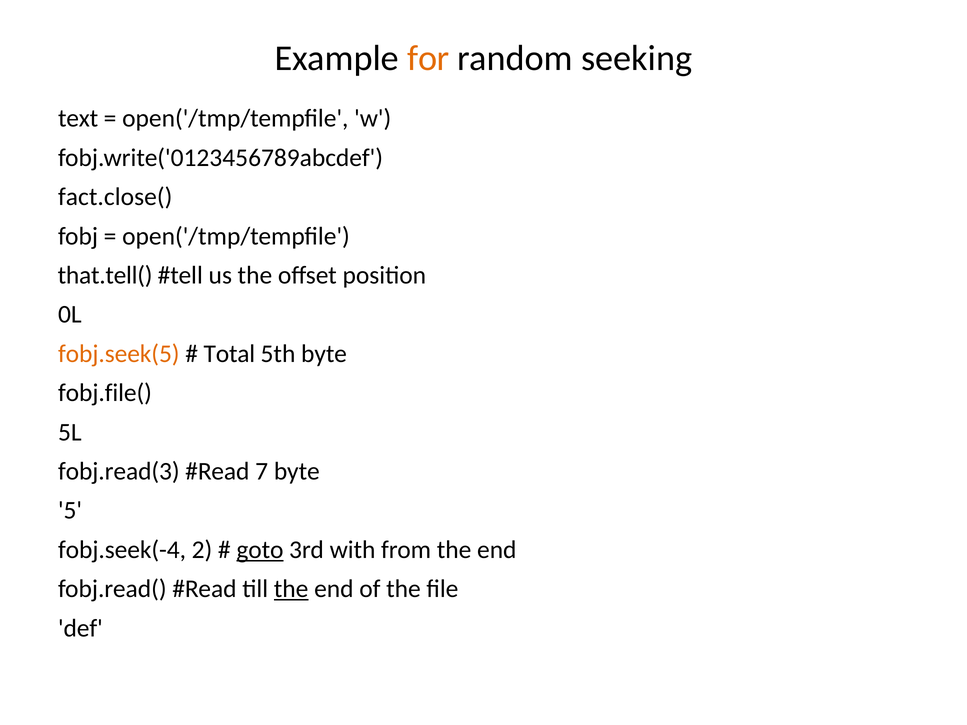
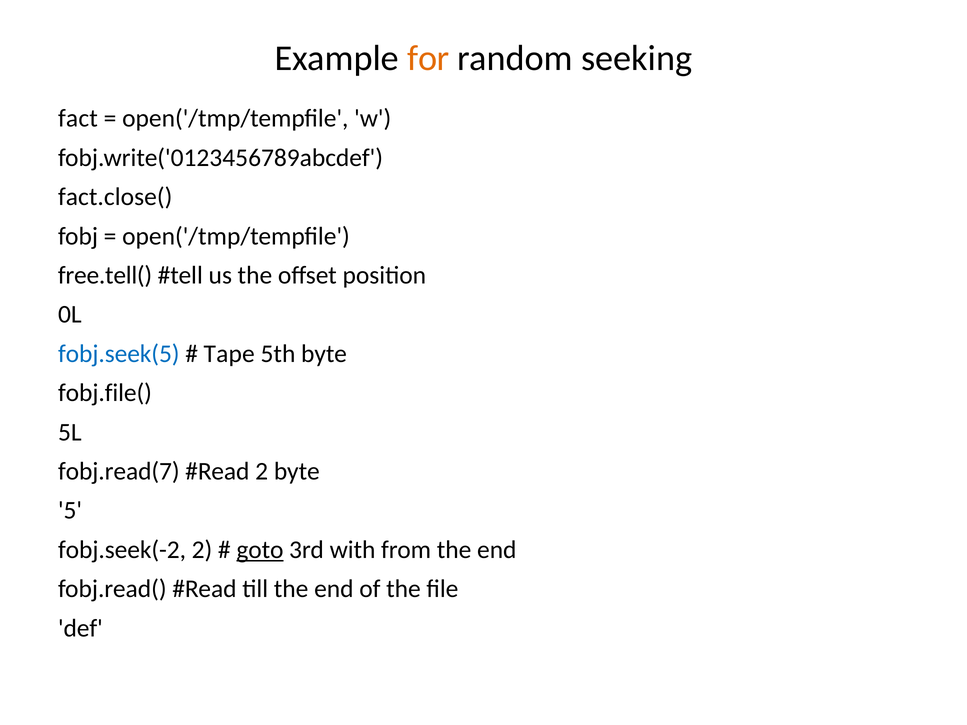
text: text -> fact (78, 119)
that.tell(: that.tell( -> free.tell( (105, 275)
fobj.seek(5 colour: orange -> blue (119, 354)
Total: Total -> Tape (229, 354)
fobj.read(3: fobj.read(3 -> fobj.read(7 (119, 472)
7: 7 -> 2 (262, 472)
fobj.seek(-4: fobj.seek(-4 -> fobj.seek(-2 (122, 550)
the underline: present -> none (291, 589)
